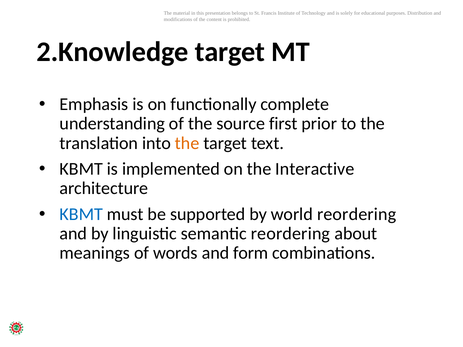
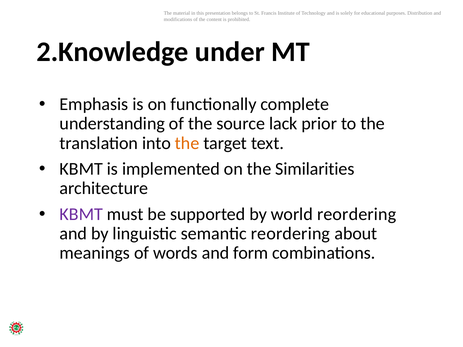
2.Knowledge target: target -> under (230, 52)
first: first -> lack (283, 124)
Interactive: Interactive -> Similarities (315, 169)
KBMT colour: blue -> purple (81, 214)
